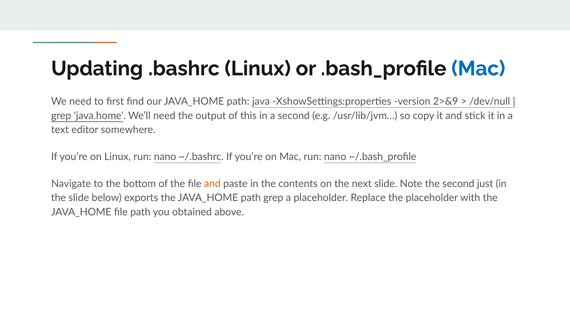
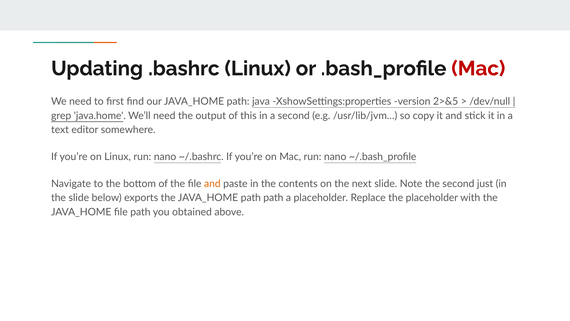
Mac colour: blue -> red (478, 68)
2>&9: 2>&9 -> 2>&5 (446, 101)
path grep: grep -> path (273, 198)
